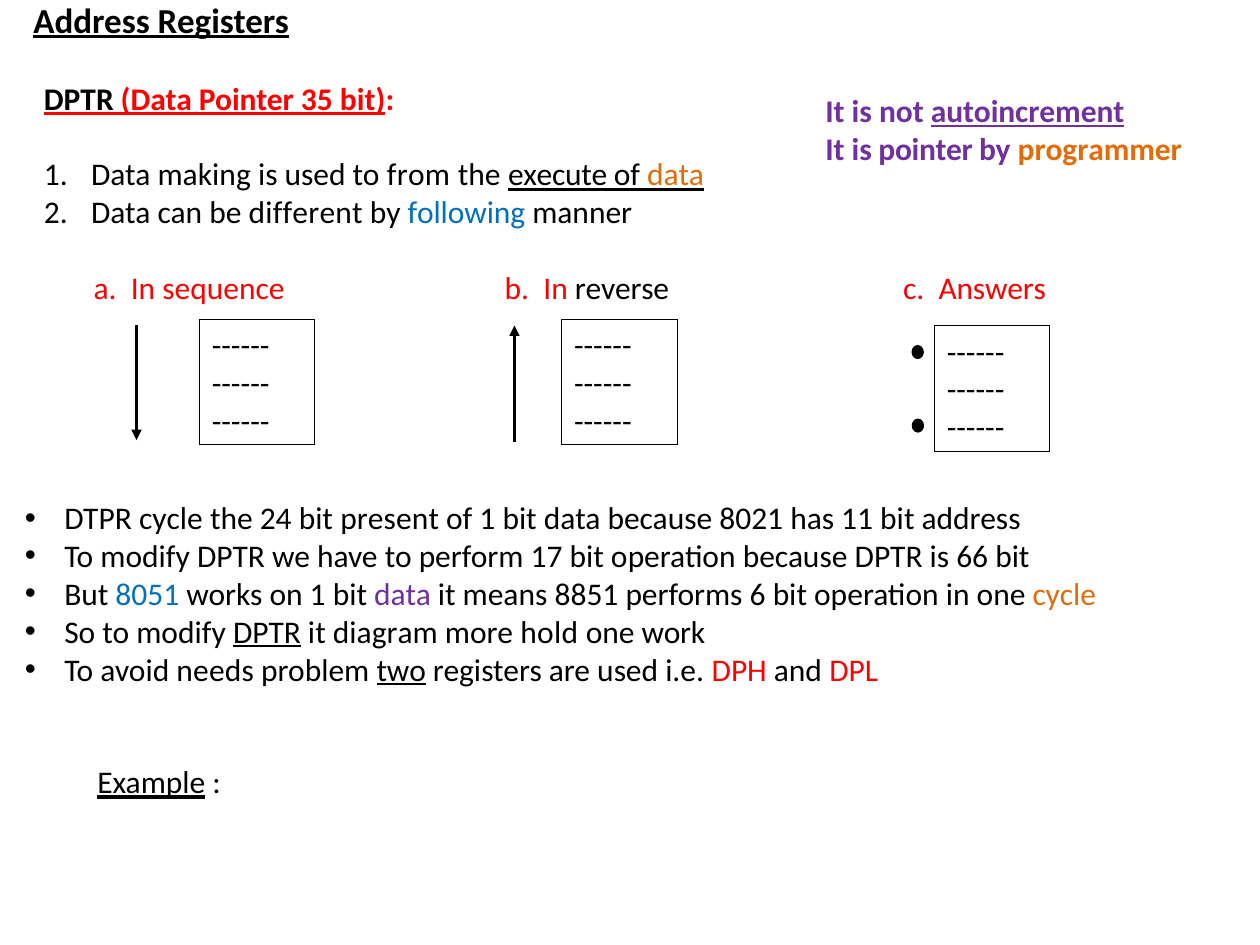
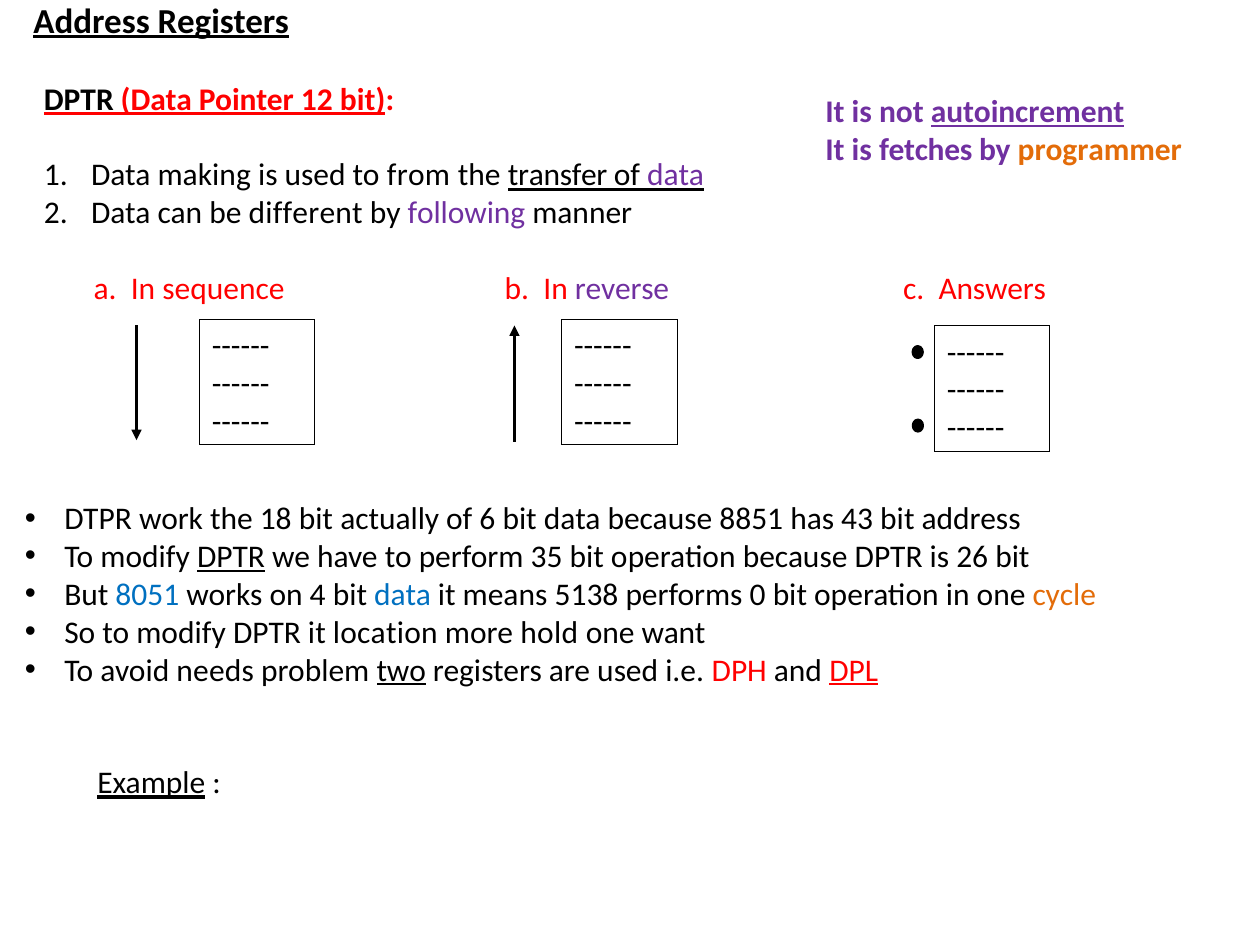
35: 35 -> 12 (317, 100)
is pointer: pointer -> fetches (926, 150)
execute: execute -> transfer (558, 175)
data colour: orange -> purple (676, 175)
following colour: blue -> purple (466, 213)
reverse colour: black -> purple (622, 289)
DTPR cycle: cycle -> work (171, 519)
24: 24 -> 18 (276, 519)
present: present -> actually (390, 519)
of 1: 1 -> 6 (487, 519)
8021: 8021 -> 8851 (751, 519)
11: 11 -> 43 (857, 519)
DPTR underline: none -> present (231, 557)
17: 17 -> 35 (547, 557)
66: 66 -> 26 (972, 557)
on 1: 1 -> 4 (318, 595)
data colour: purple -> blue (403, 595)
8851: 8851 -> 5138 (587, 595)
6: 6 -> 0 (758, 595)
DPTR underline: present -> none (267, 633)
diagram: diagram -> location (385, 633)
work: work -> want (673, 633)
DPL underline: none -> present (854, 671)
